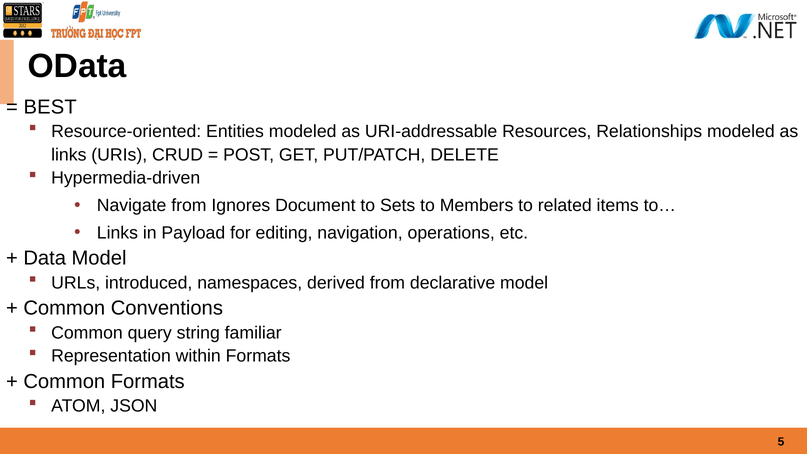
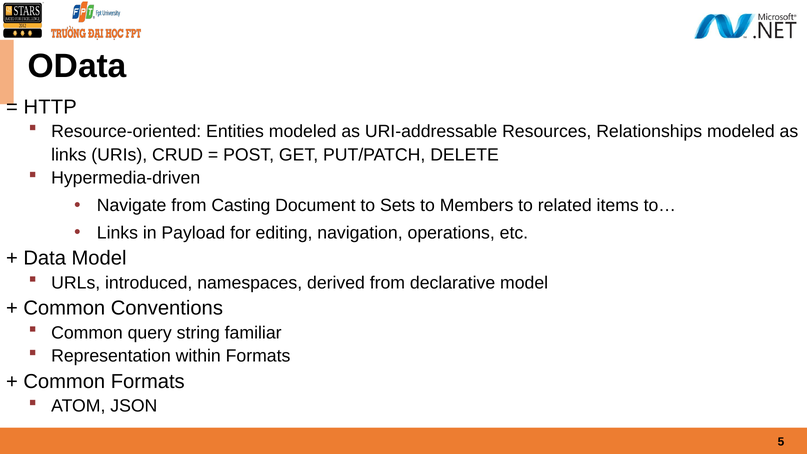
BEST: BEST -> HTTP (50, 107)
Ignores: Ignores -> Casting (241, 206)
